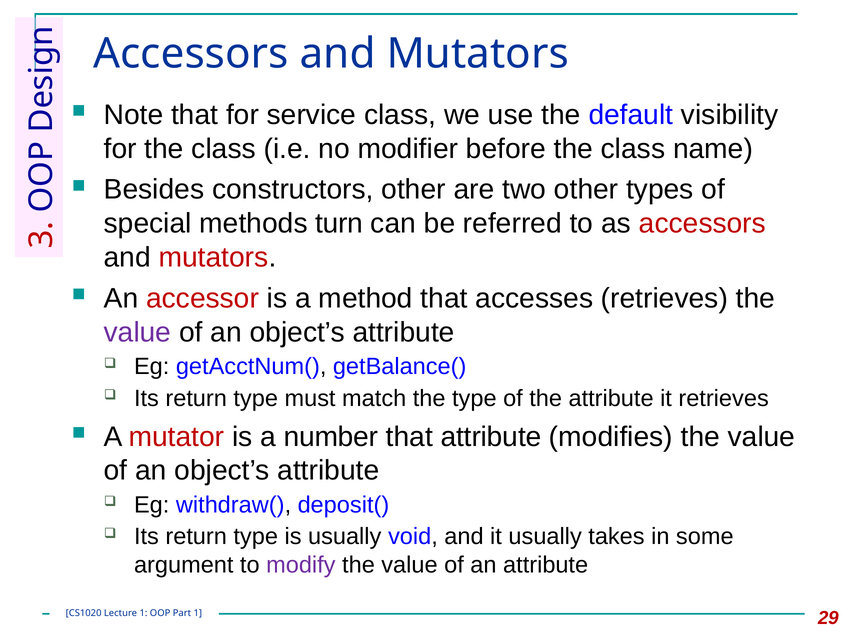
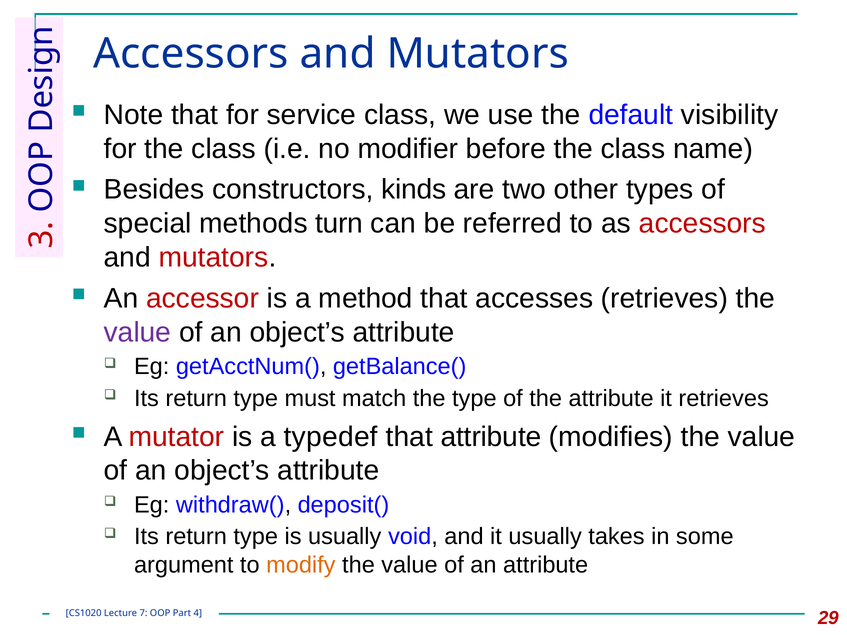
constructors other: other -> kinds (414, 190)
number: number -> typedef (331, 437)
modify colour: purple -> orange (301, 565)
Lecture 1: 1 -> 7 (143, 613)
Part 1: 1 -> 4 (198, 613)
